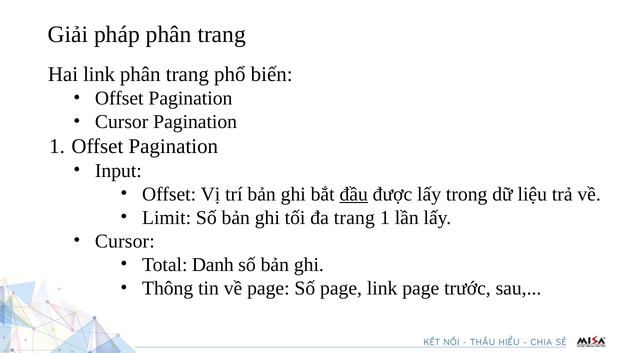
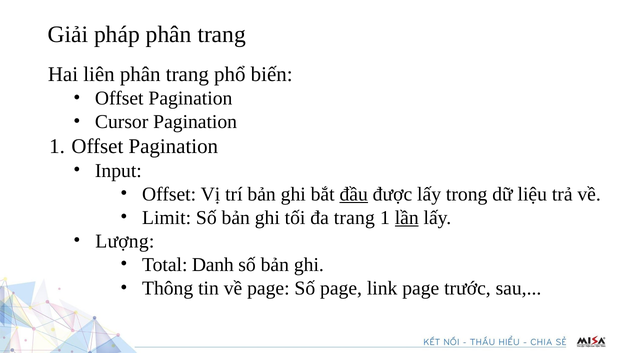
Hai link: link -> liên (99, 74)
lần underline: none -> present (407, 218)
Cursor: Cursor -> Lượng (125, 241)
